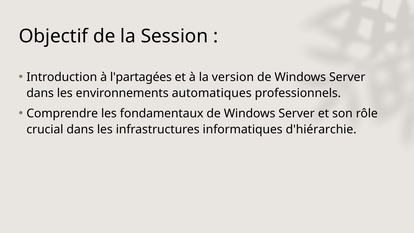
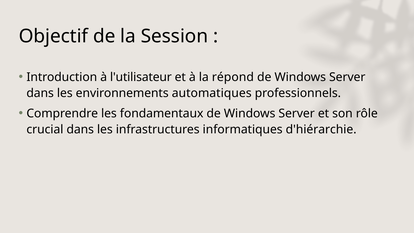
l'partagées: l'partagées -> l'utilisateur (141, 77)
version: version -> répond (233, 77)
